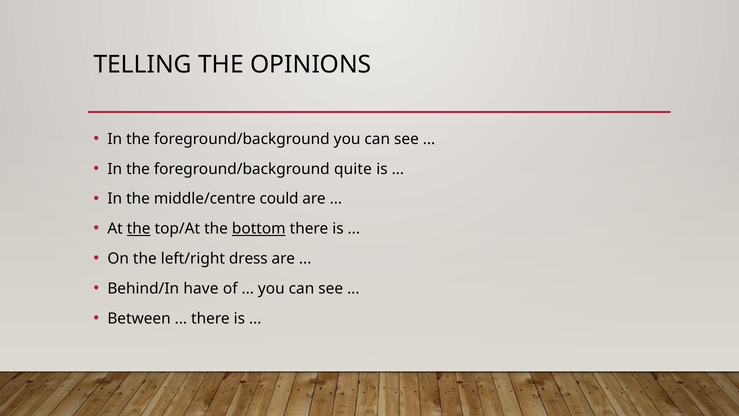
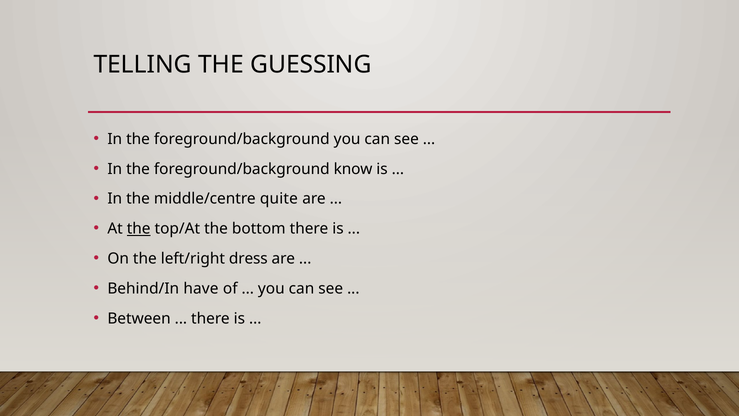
OPINIONS: OPINIONS -> GUESSING (311, 65)
quite: quite -> know (353, 169)
could: could -> quite (279, 199)
bottom underline: present -> none (259, 229)
